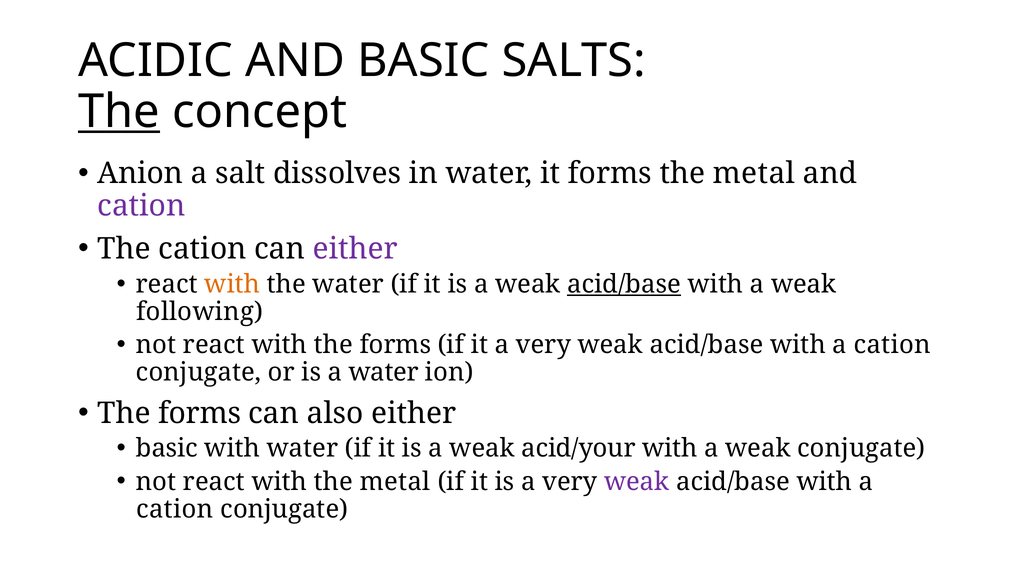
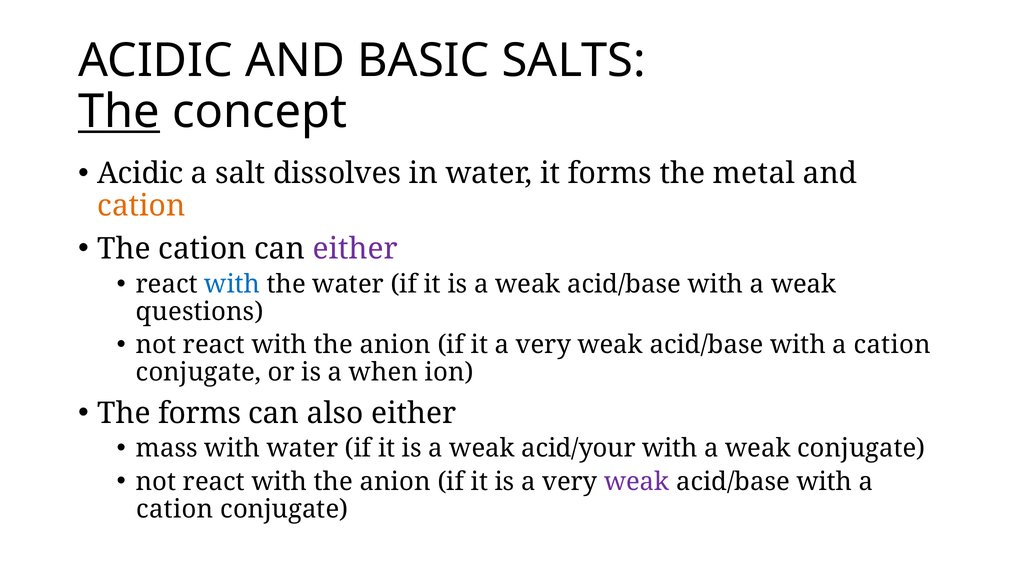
Anion: Anion -> Acidic (140, 173)
cation colour: purple -> orange (141, 206)
with colour: orange -> blue (232, 284)
acid/base underline: present -> none (624, 284)
following: following -> questions (200, 312)
forms: forms -> anion (395, 345)
a water: water -> when (384, 373)
basic: basic -> mass (167, 449)
metal: metal -> anion (395, 482)
